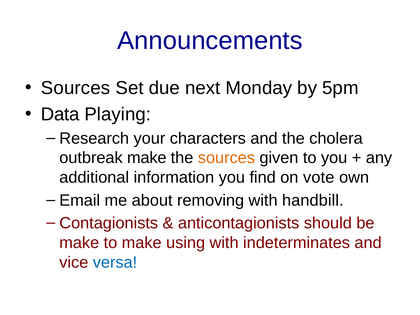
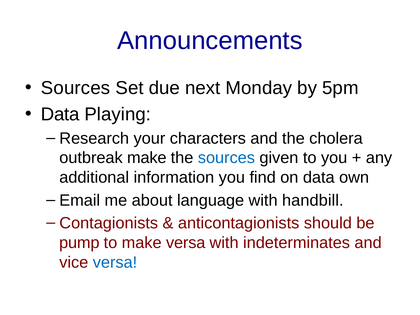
sources colour: orange -> blue (226, 158)
on vote: vote -> data (319, 177)
removing: removing -> language (211, 200)
make: make -> pump (79, 243)
make using: using -> versa (186, 243)
